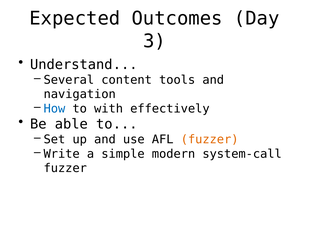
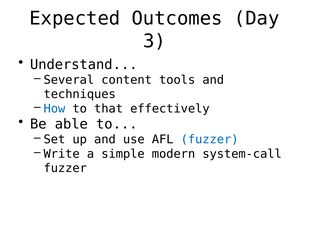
navigation: navigation -> techniques (80, 95)
with: with -> that (109, 109)
fuzzer colour: orange -> blue (210, 140)
